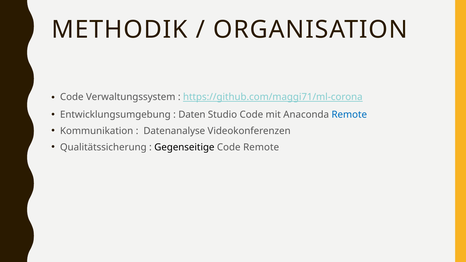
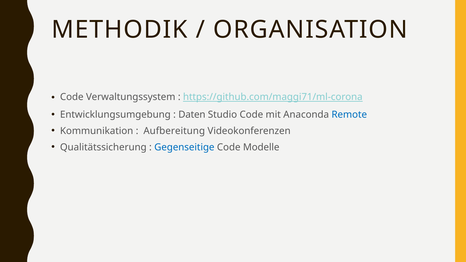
Datenanalyse: Datenanalyse -> Aufbereitung (174, 131)
Gegenseitige colour: black -> blue (184, 147)
Code Remote: Remote -> Modelle (261, 147)
